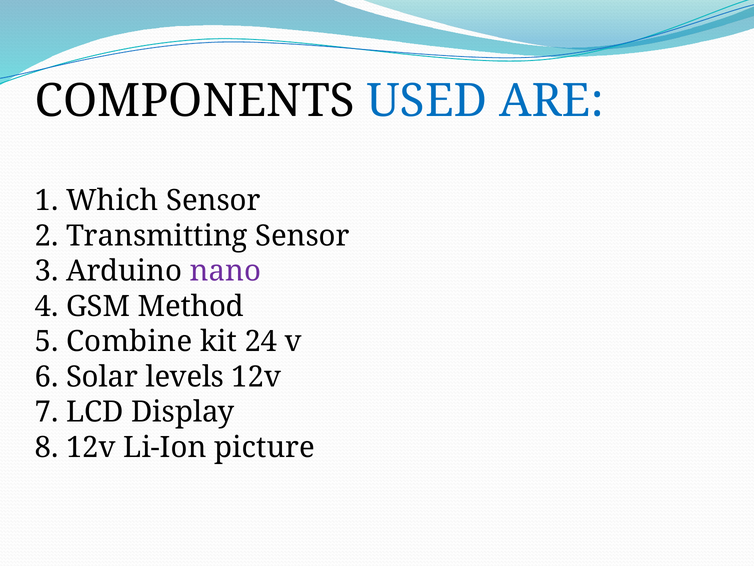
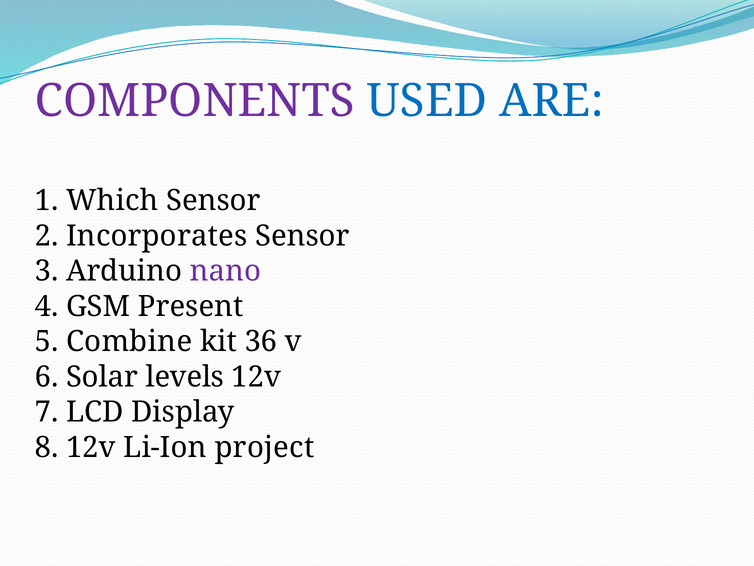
COMPONENTS colour: black -> purple (195, 101)
Transmitting: Transmitting -> Incorporates (157, 236)
Method: Method -> Present (191, 306)
24: 24 -> 36 (261, 341)
picture: picture -> project (265, 447)
